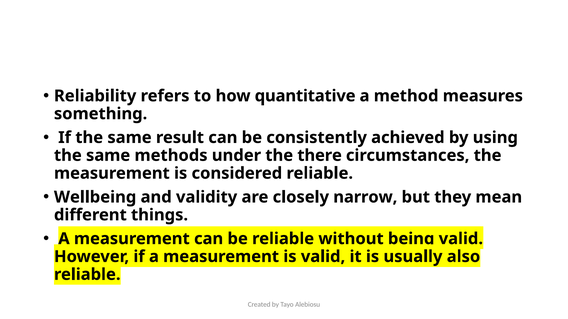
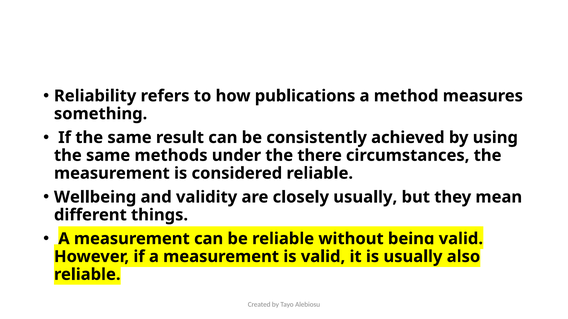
quantitative: quantitative -> publications (305, 96)
closely narrow: narrow -> usually (365, 197)
